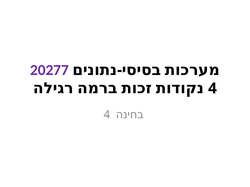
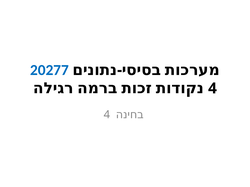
20277 colour: purple -> blue (50, 70)
